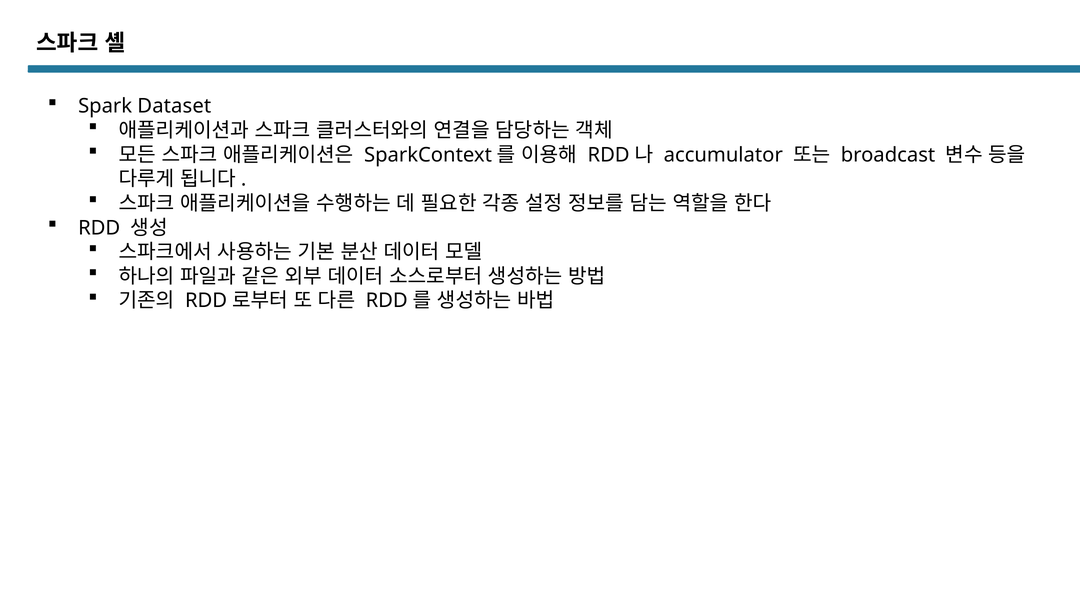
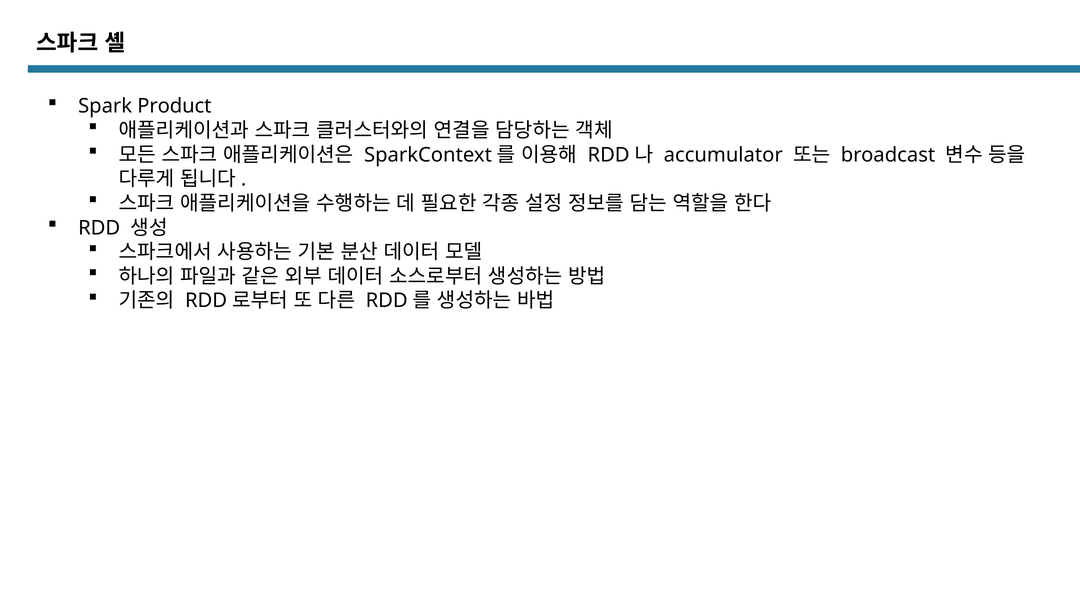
Dataset: Dataset -> Product (174, 106)
